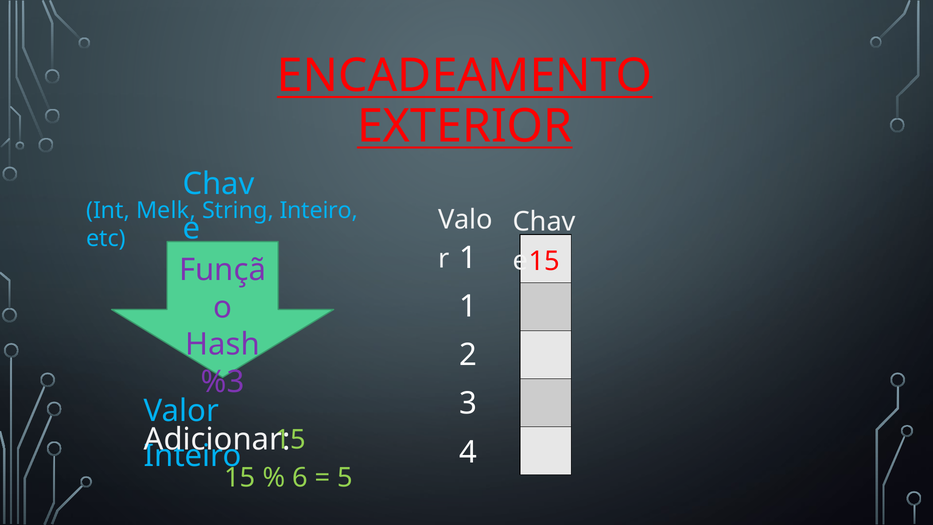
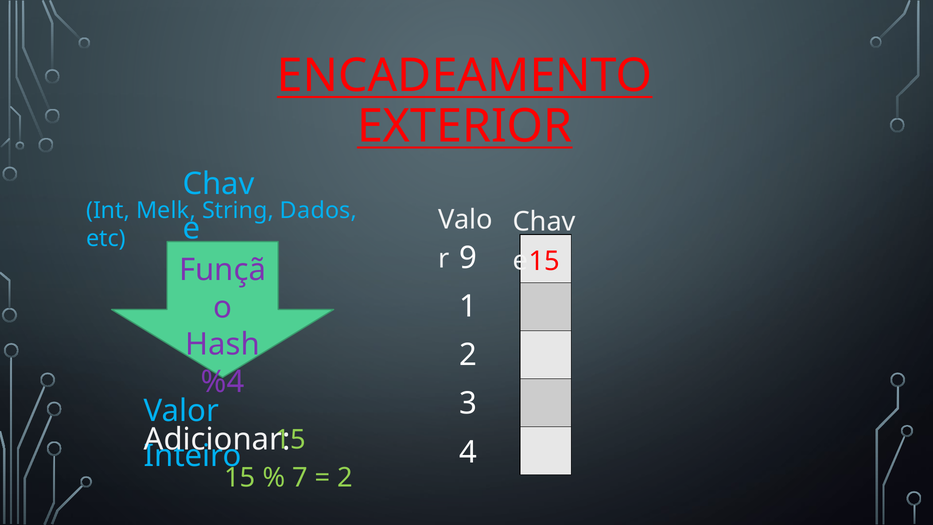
String Inteiro: Inteiro -> Dados (319, 210)
1: 1 -> 9 (468, 258)
%3: %3 -> %4 (223, 382)
6: 6 -> 7 (300, 478)
5: 5 -> 2 (345, 478)
